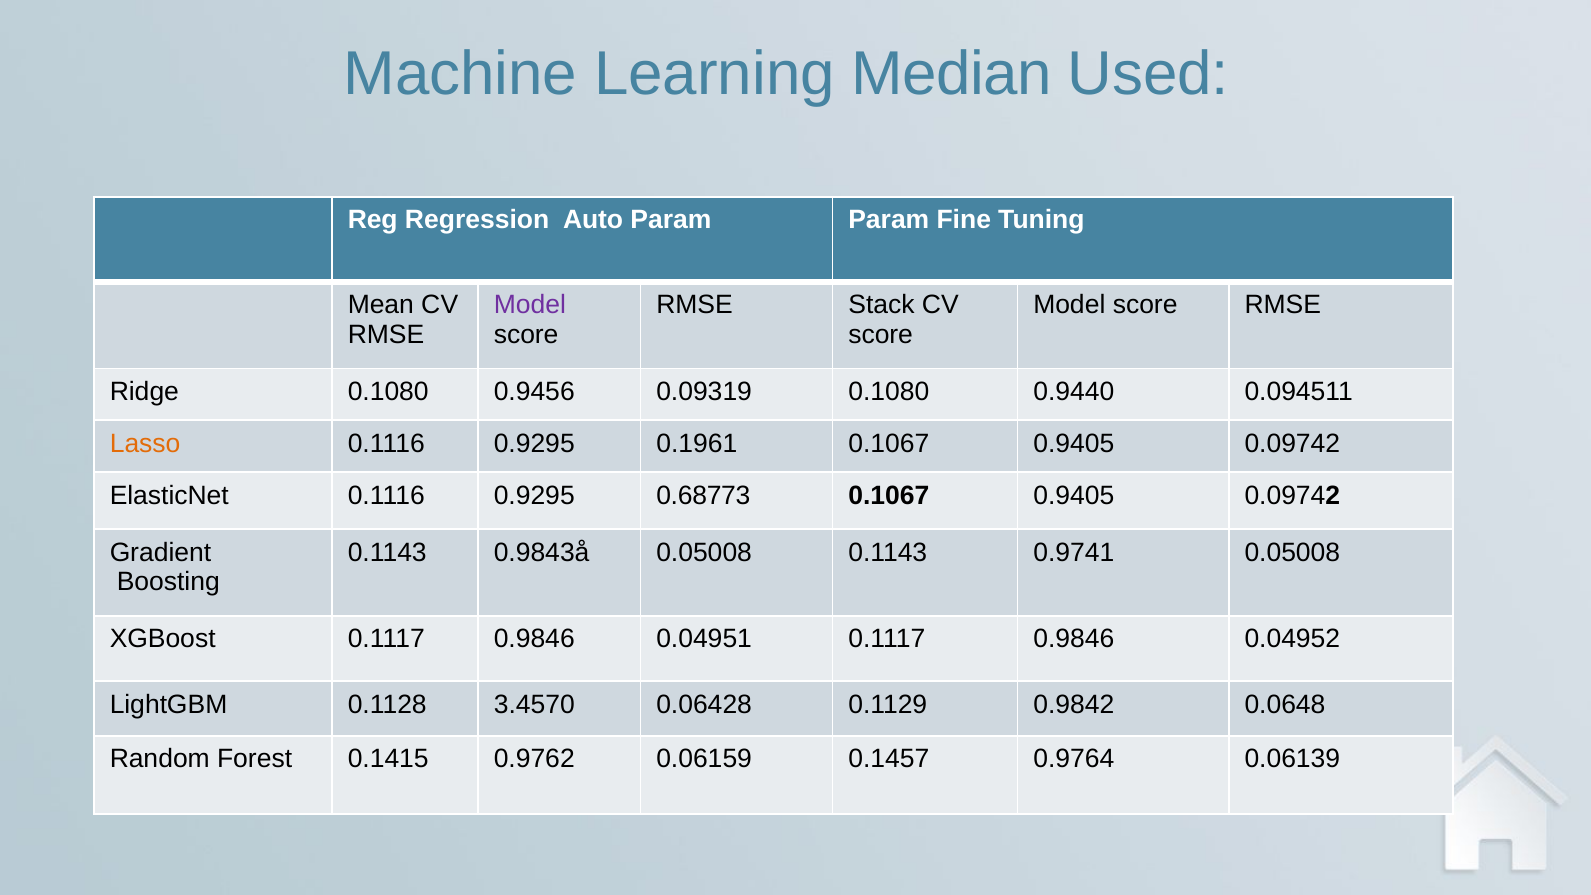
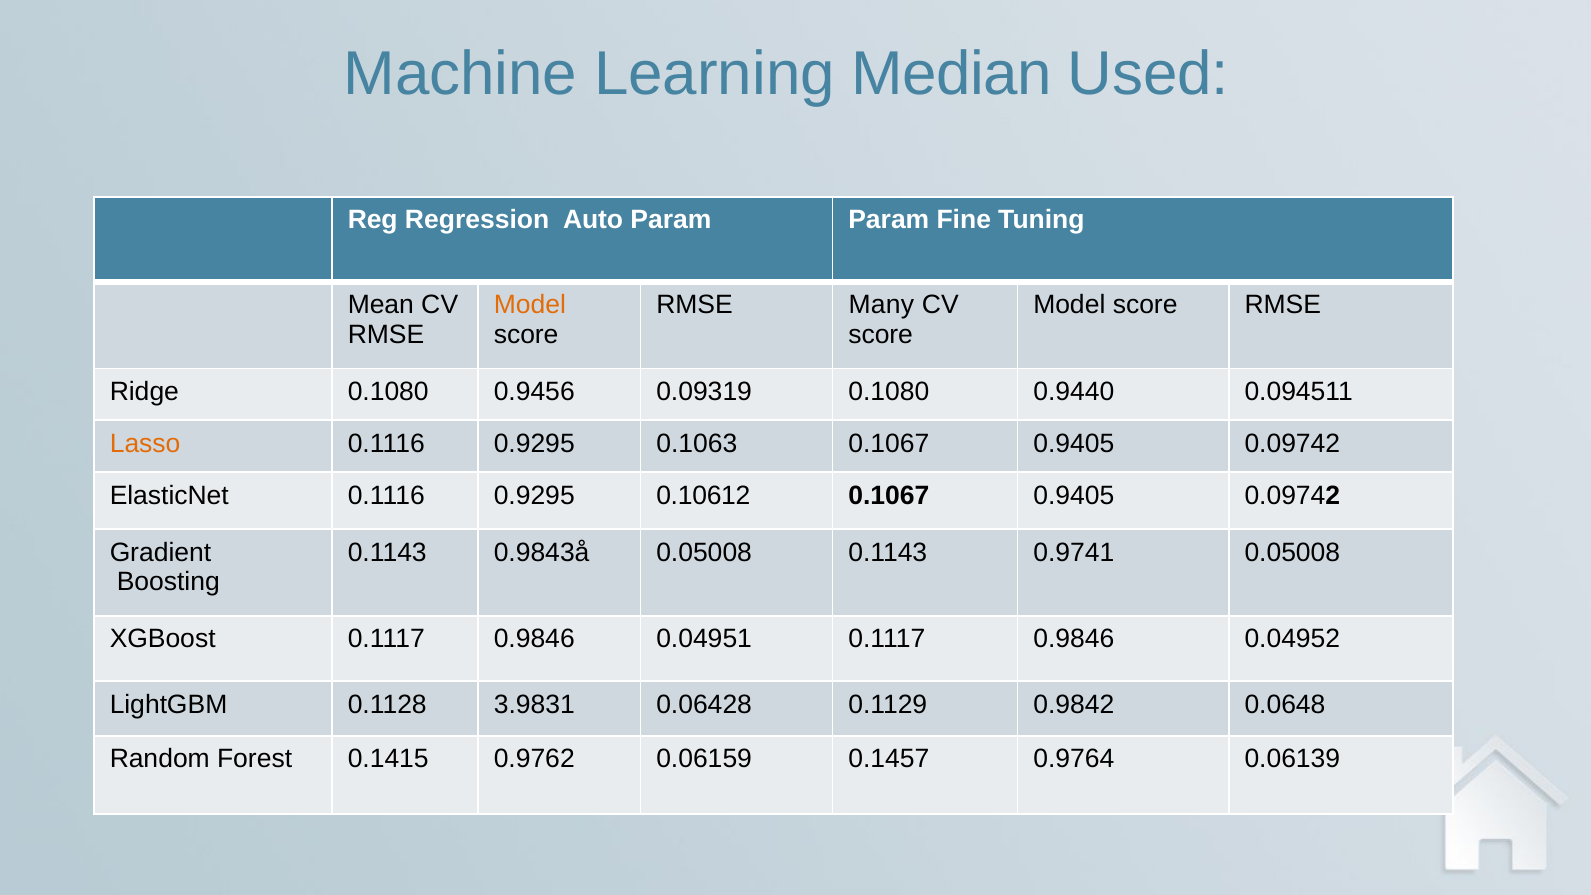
Model colour: purple -> orange (530, 305)
Stack: Stack -> Many (881, 305)
0.1961: 0.1961 -> 0.1063 (697, 444)
0.68773: 0.68773 -> 0.10612 (703, 496)
3.4570: 3.4570 -> 3.9831 (534, 704)
